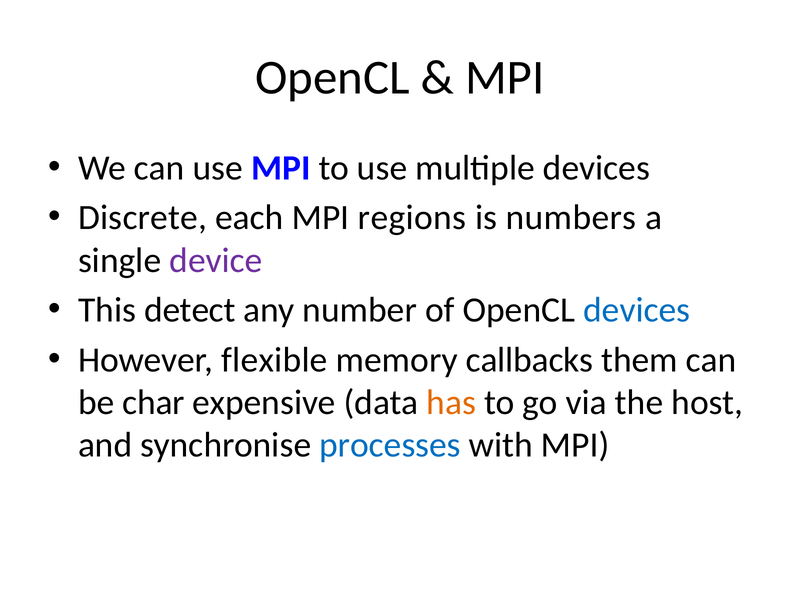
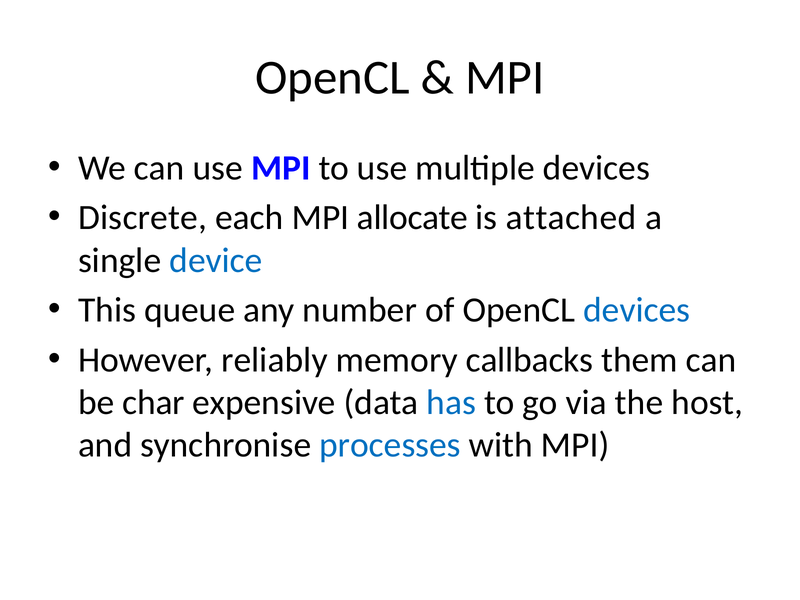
regions: regions -> allocate (413, 218)
numbers: numbers -> attached (571, 218)
device colour: purple -> blue (216, 260)
detect: detect -> queue (190, 310)
flexible: flexible -> reliably (274, 360)
has colour: orange -> blue (451, 403)
